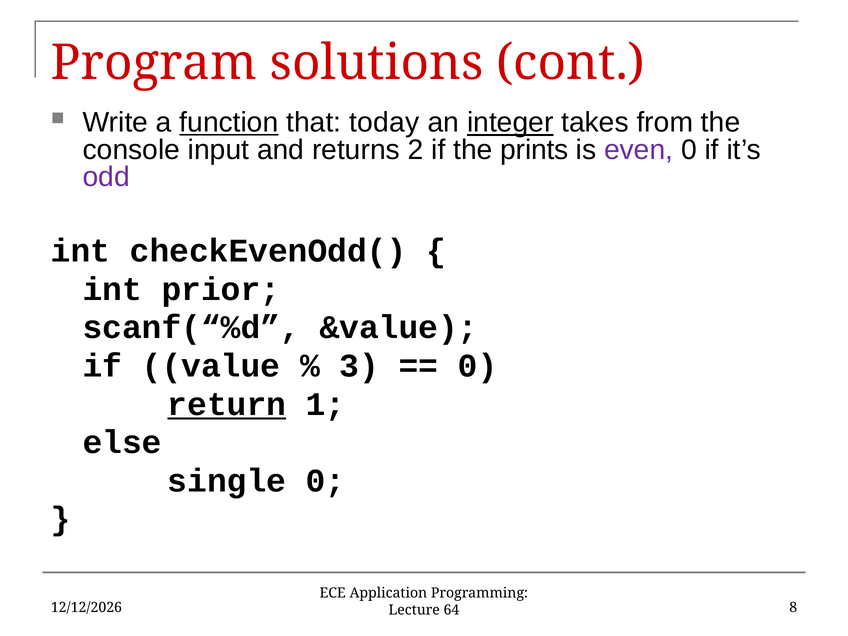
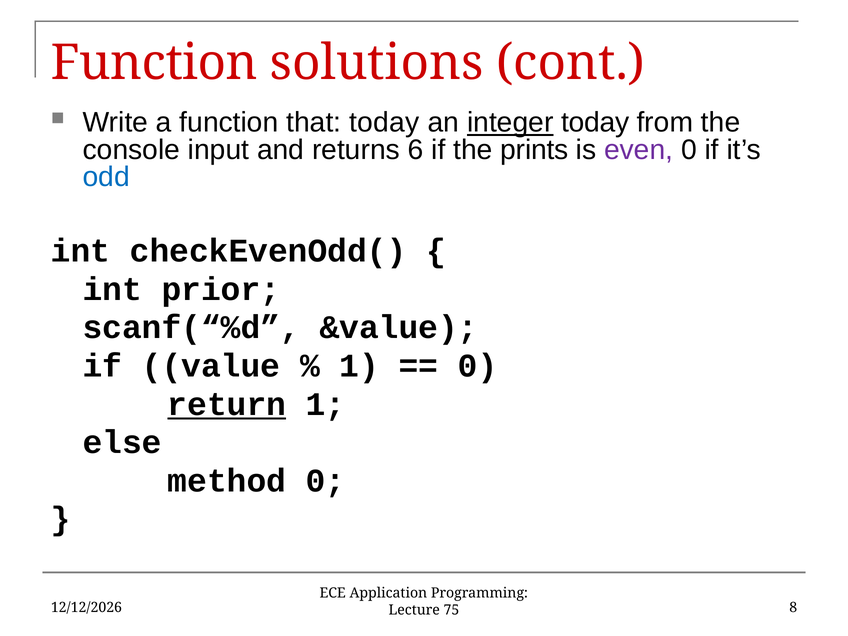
Program: Program -> Function (154, 63)
function underline: present -> none (229, 123)
integer takes: takes -> today (595, 123)
2: 2 -> 6 (416, 150)
odd colour: purple -> blue (106, 177)
3: 3 -> 1 (359, 366)
single: single -> method (227, 481)
64: 64 -> 75 (451, 610)
